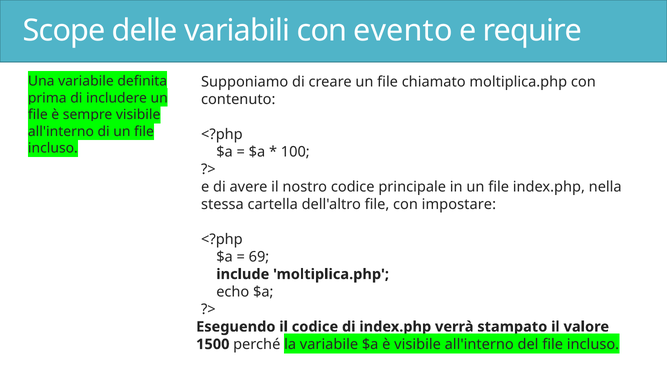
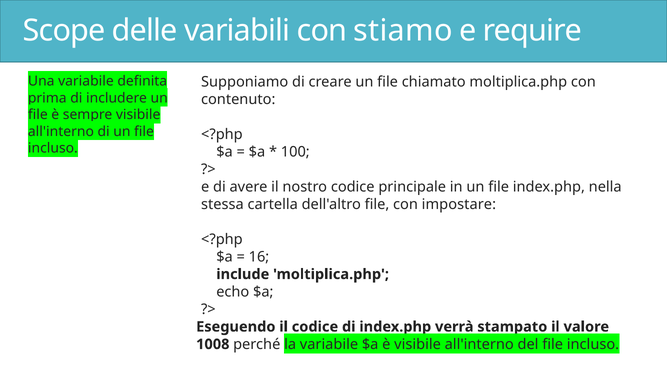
evento: evento -> stiamo (403, 31)
69: 69 -> 16 (259, 257)
1500: 1500 -> 1008 (213, 344)
